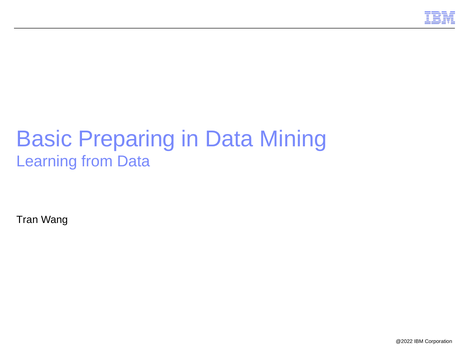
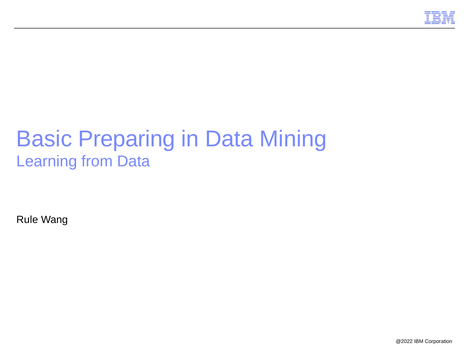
Tran: Tran -> Rule (27, 220)
